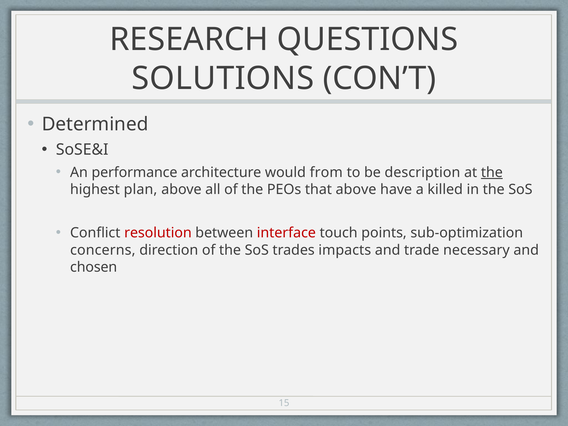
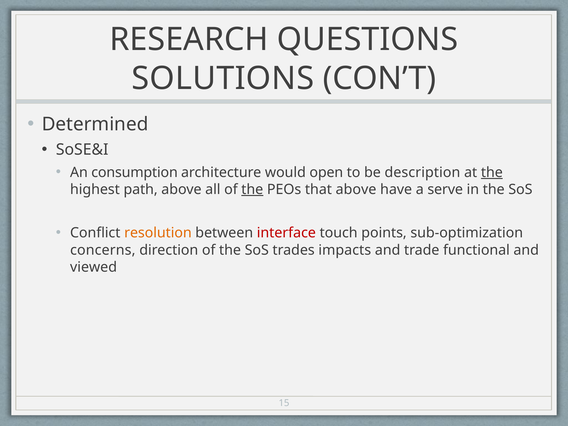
performance: performance -> consumption (135, 172)
from: from -> open (326, 172)
plan: plan -> path (141, 189)
the underline: none -> present (252, 189)
killed: killed -> serve (445, 189)
resolution colour: red -> orange (158, 233)
necessary: necessary -> functional (476, 250)
chosen: chosen -> viewed (94, 267)
